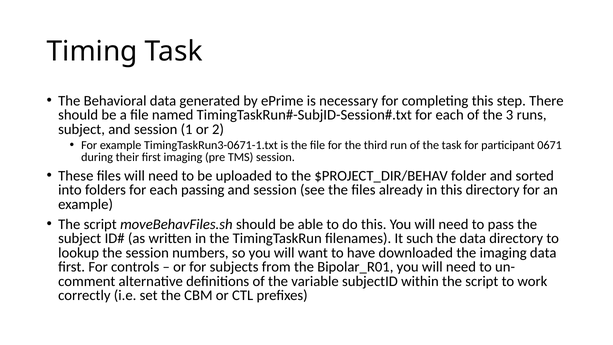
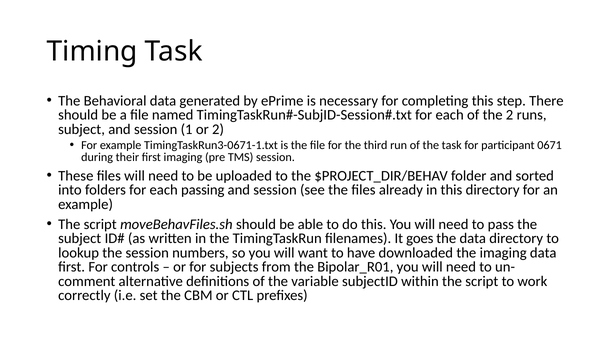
the 3: 3 -> 2 (510, 115)
such: such -> goes (420, 238)
